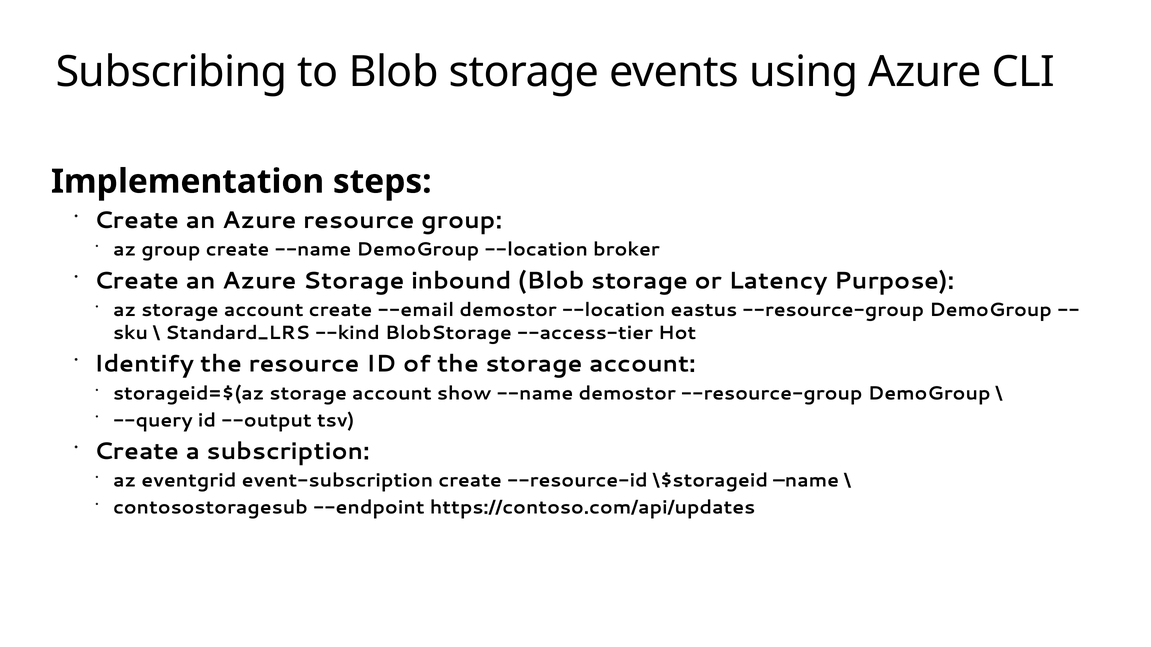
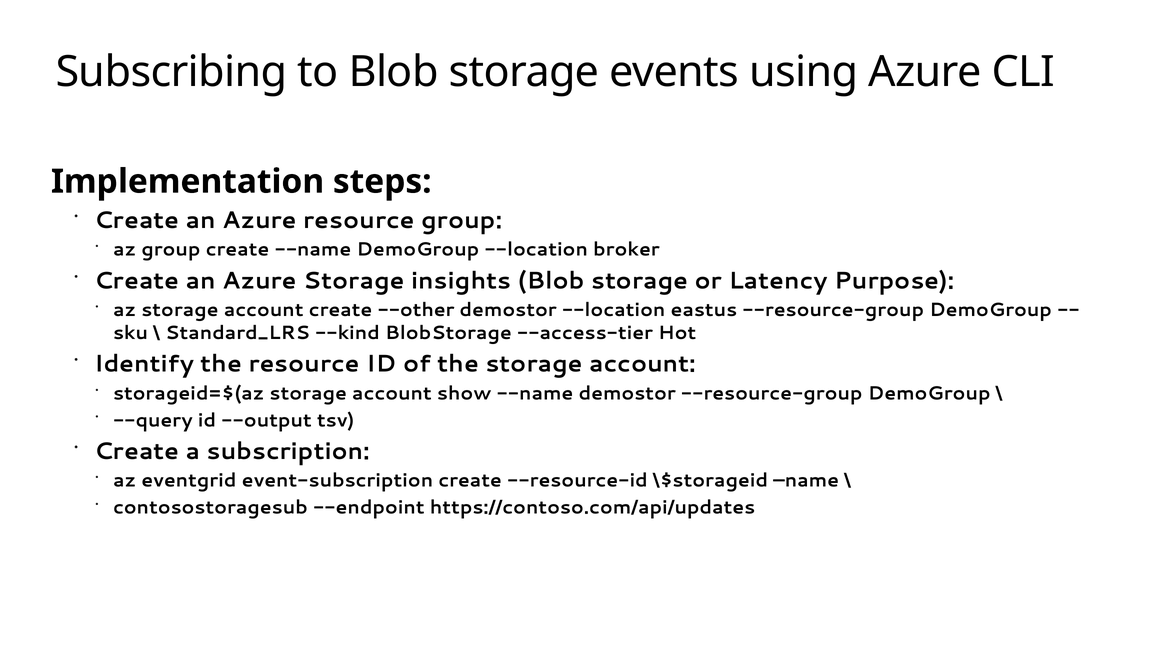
inbound: inbound -> insights (461, 281)
--email: --email -> --other (416, 310)
